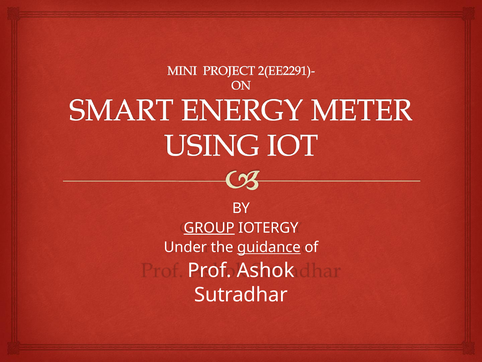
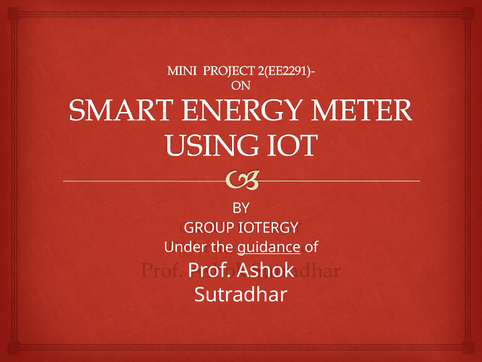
GROUP underline: present -> none (209, 228)
